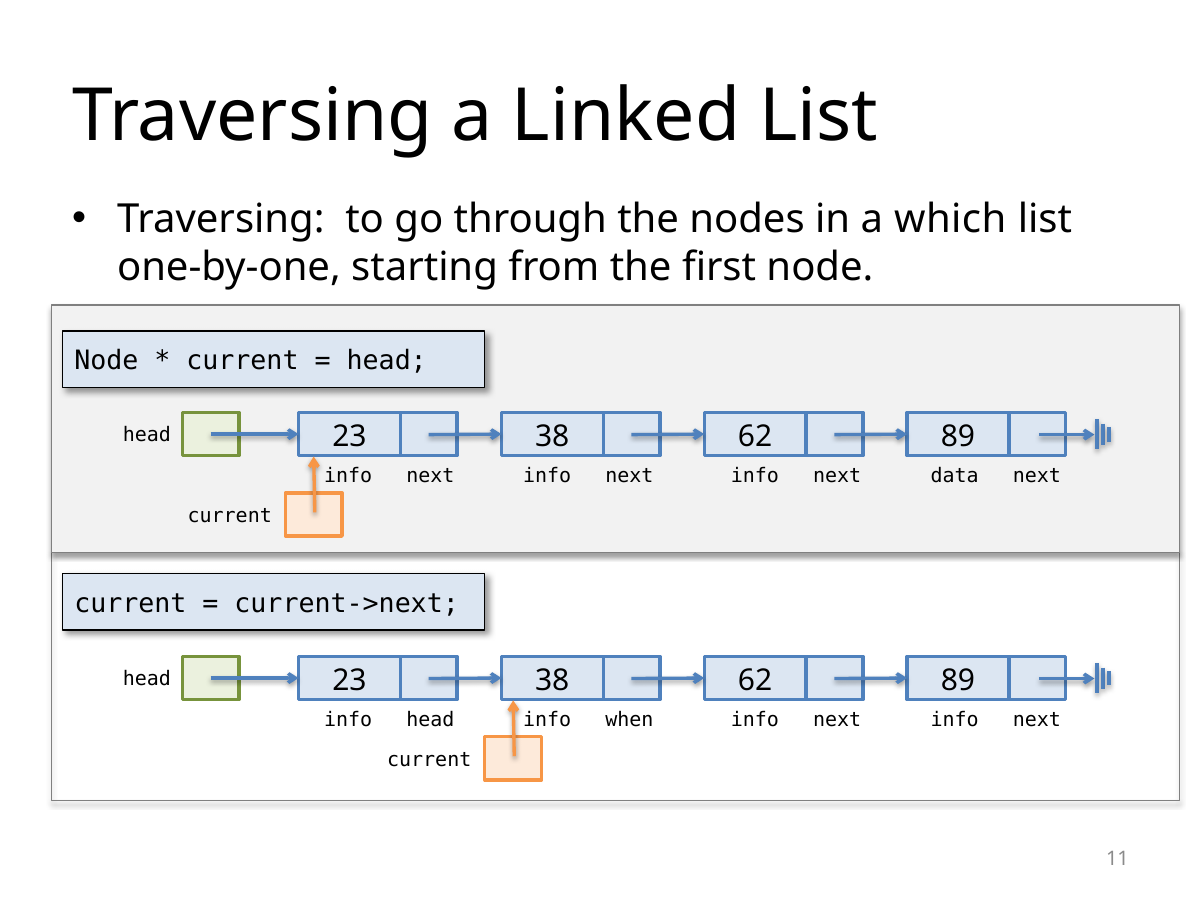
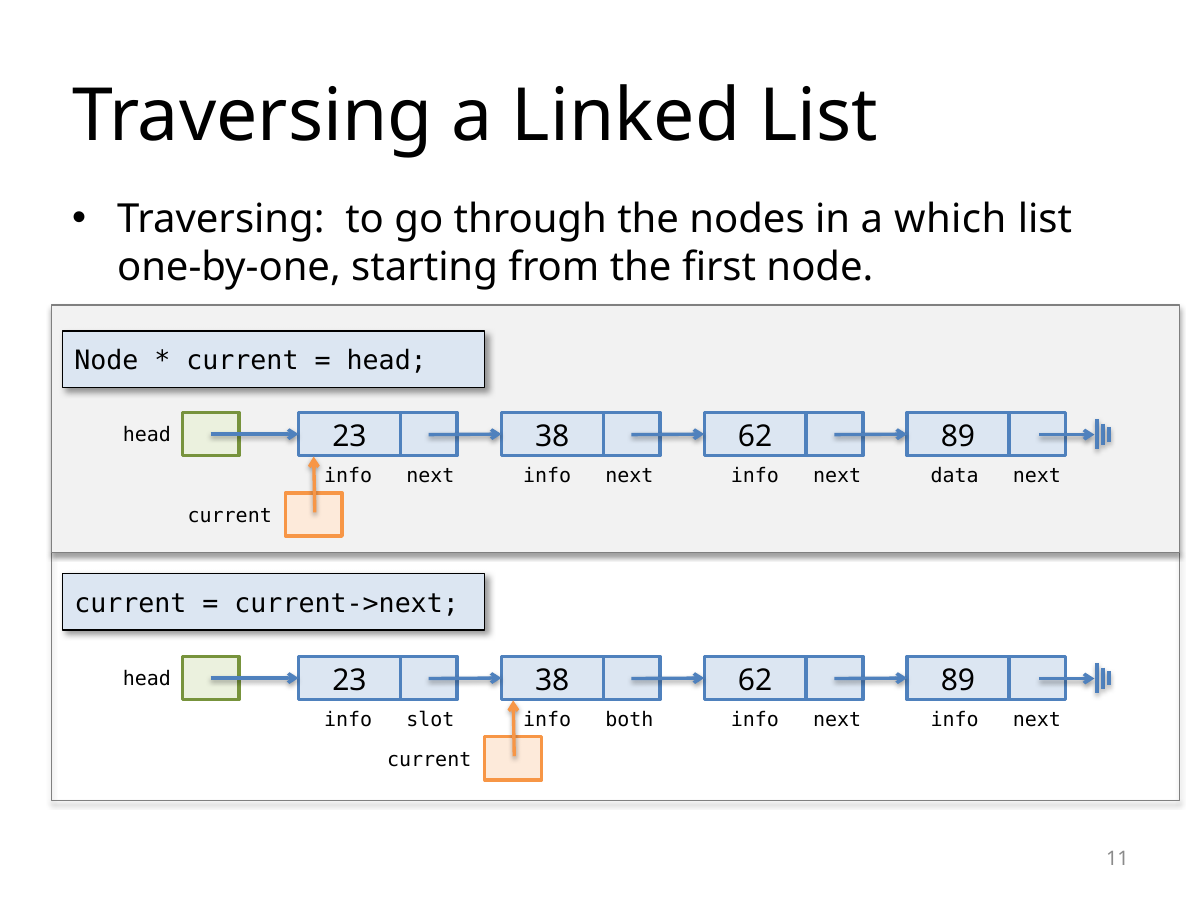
info head: head -> slot (430, 719)
when: when -> both (629, 719)
